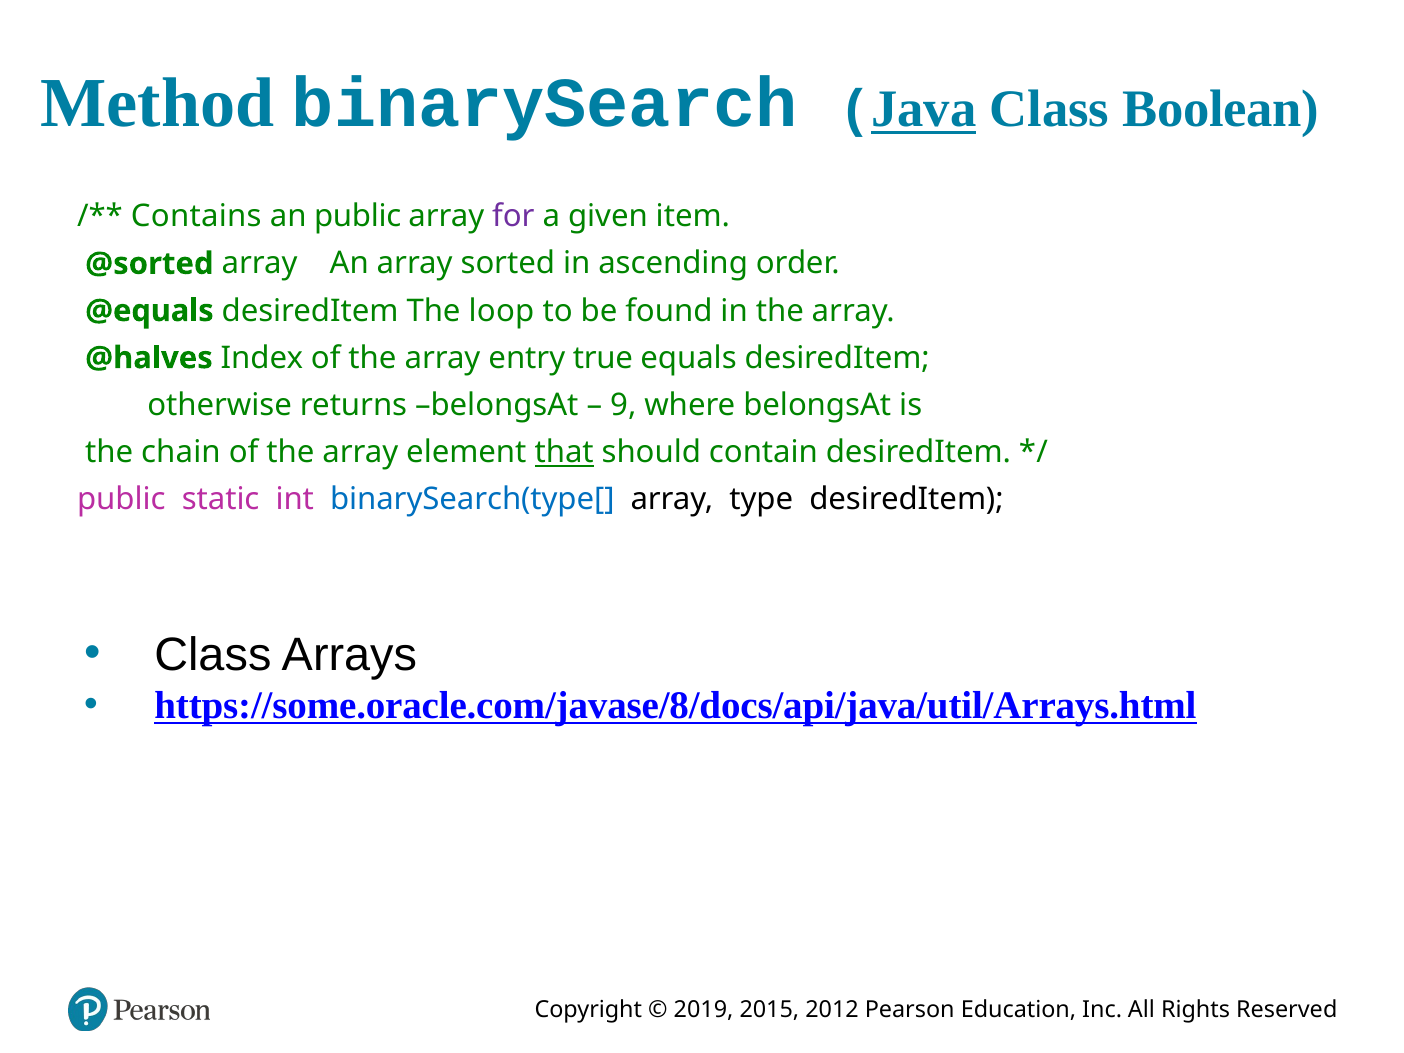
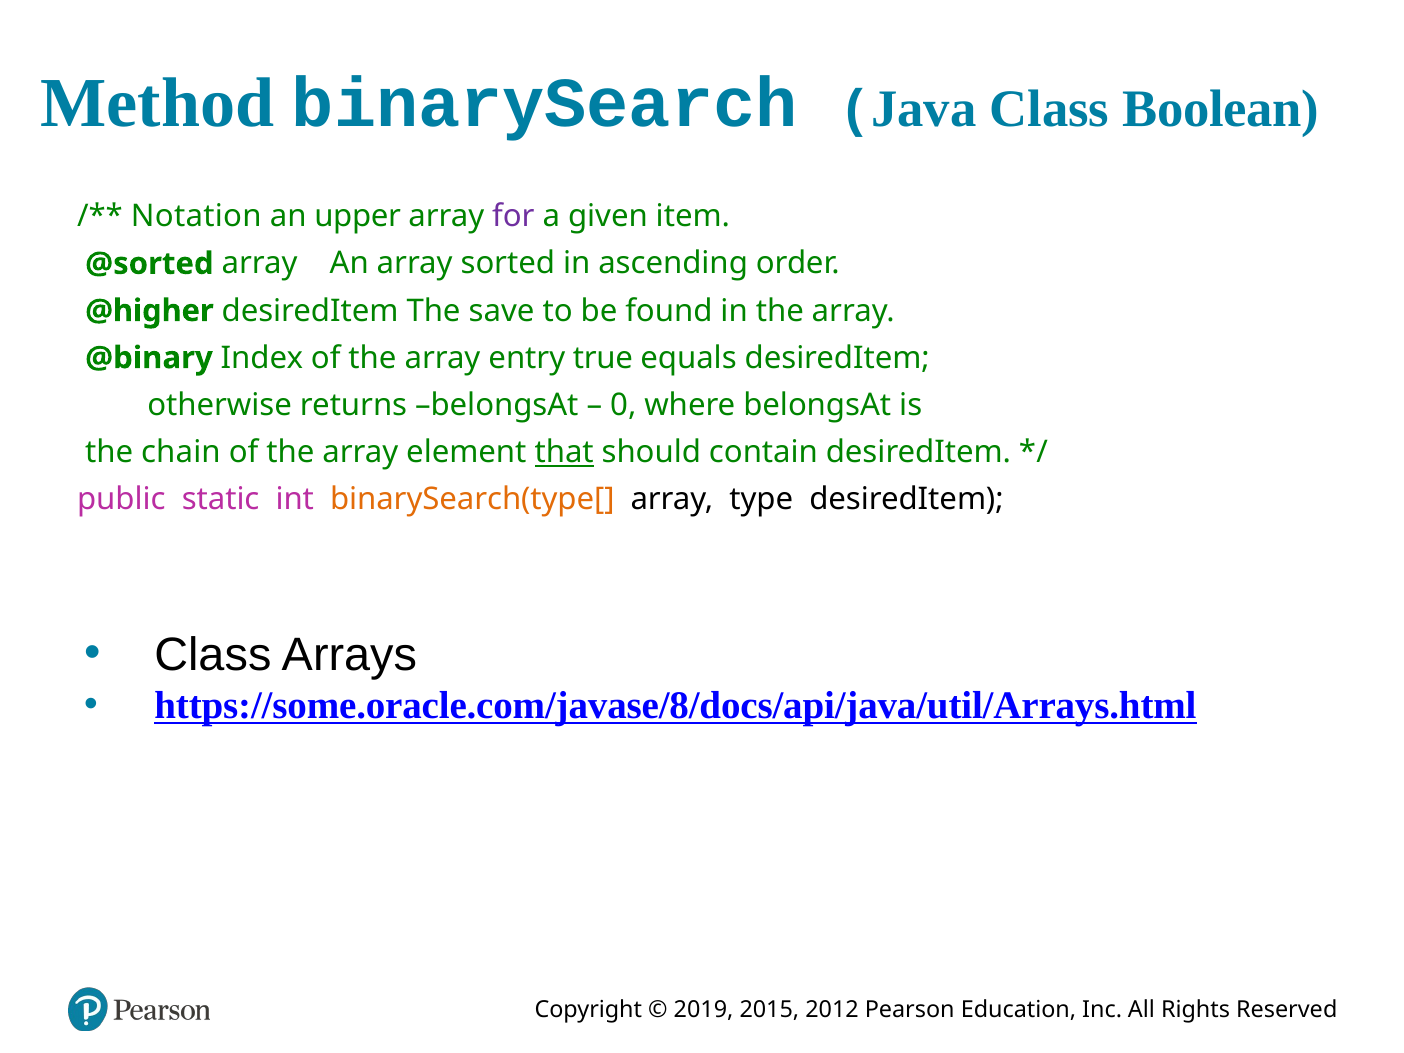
Java underline: present -> none (924, 110)
Contains: Contains -> Notation (196, 217)
an public: public -> upper (358, 217)
@equals: @equals -> @higher (149, 311)
loop: loop -> save (502, 311)
@halves: @halves -> @binary (149, 358)
9: 9 -> 0 (623, 405)
binarySearch(type[ colour: blue -> orange (472, 499)
